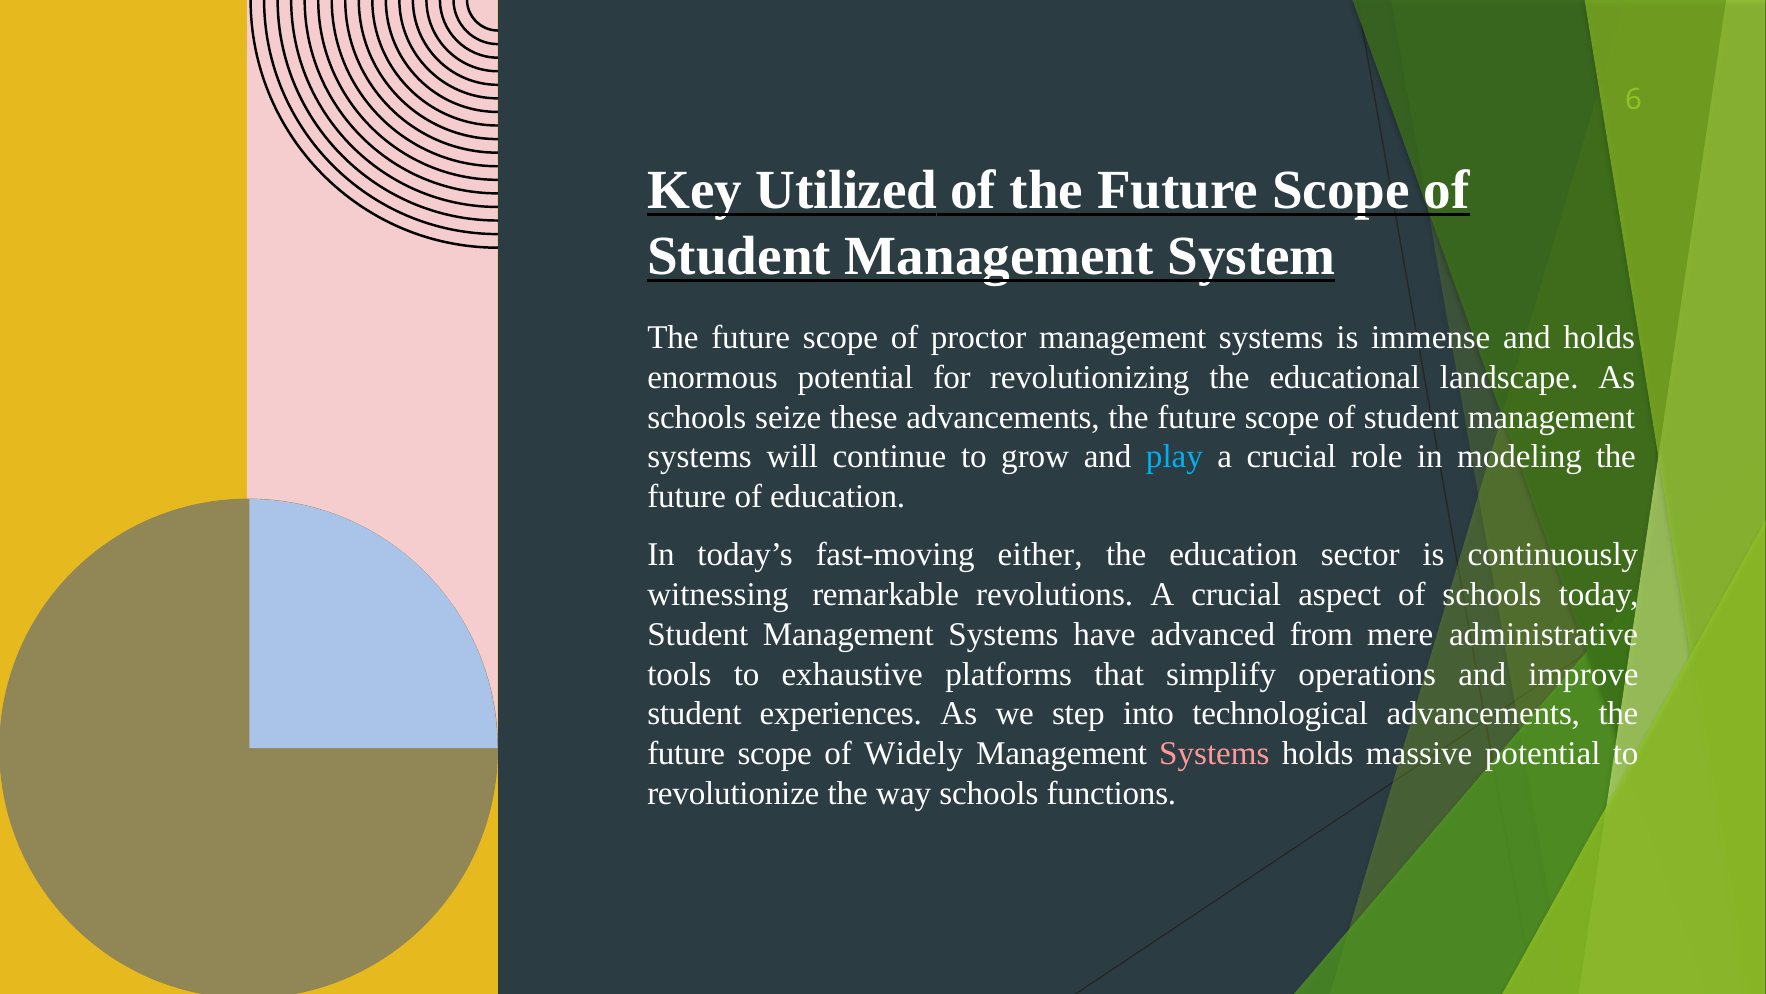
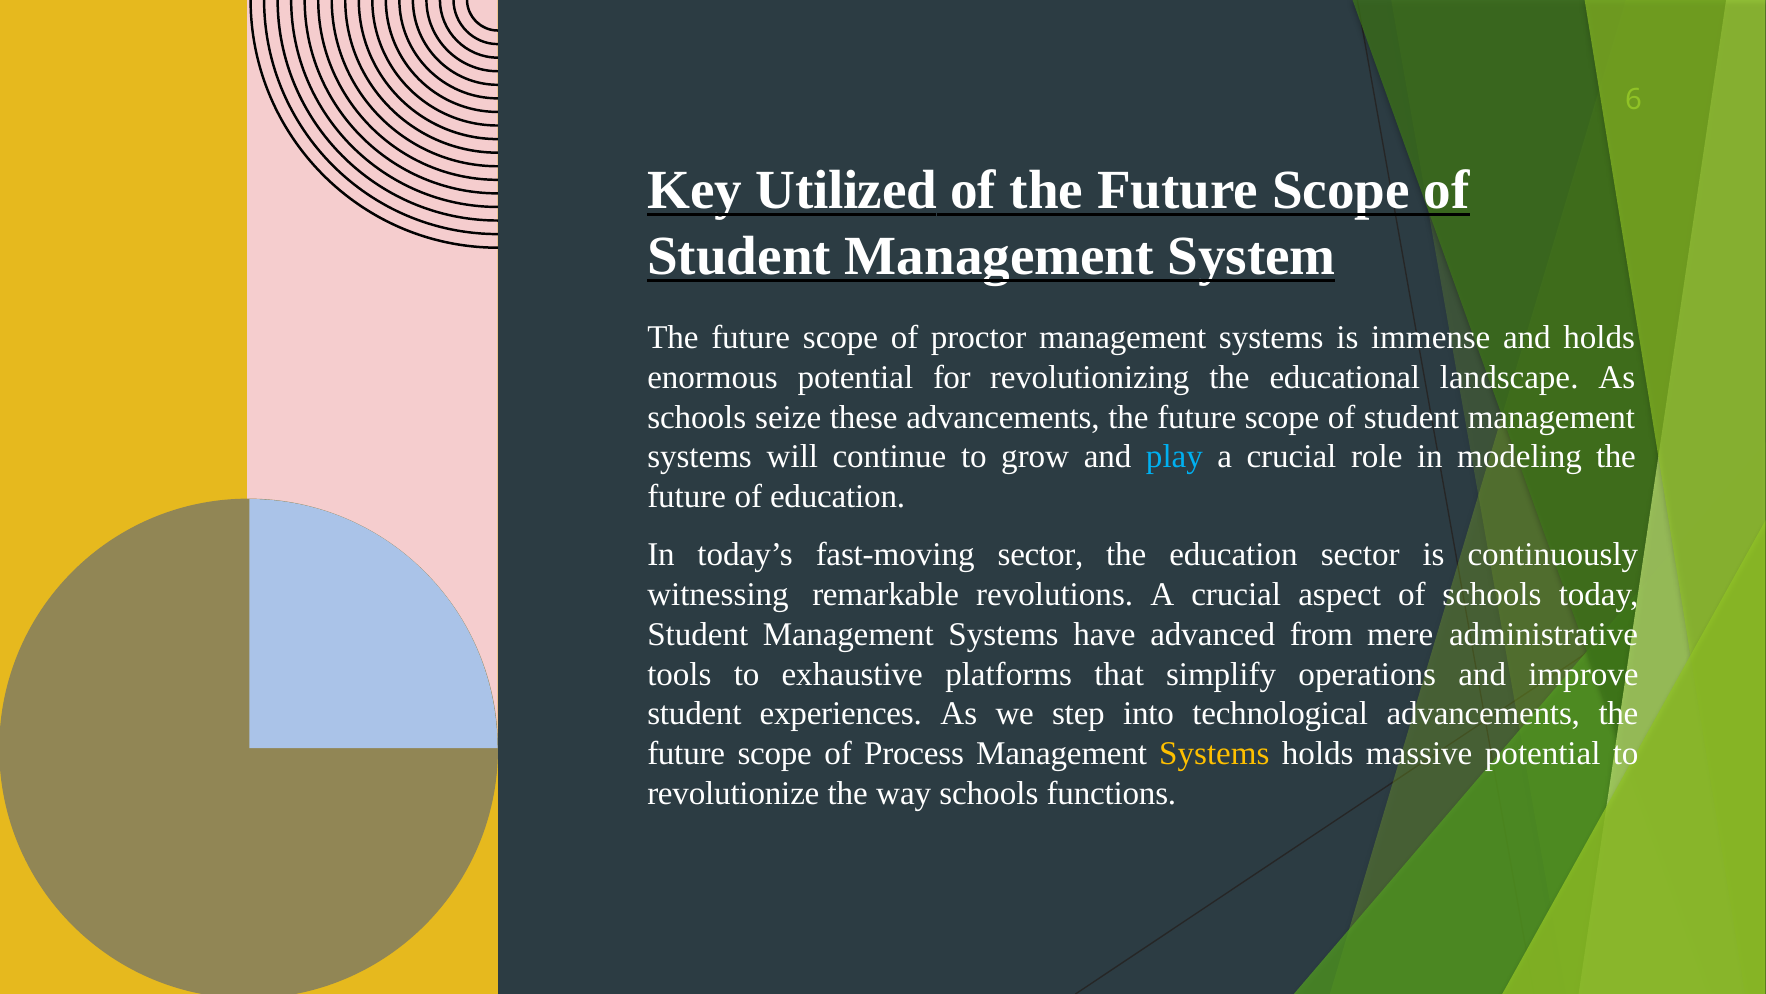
fast-moving either: either -> sector (1041, 555)
Widely: Widely -> Process (914, 753)
Systems colour: pink -> yellow (1214, 753)
